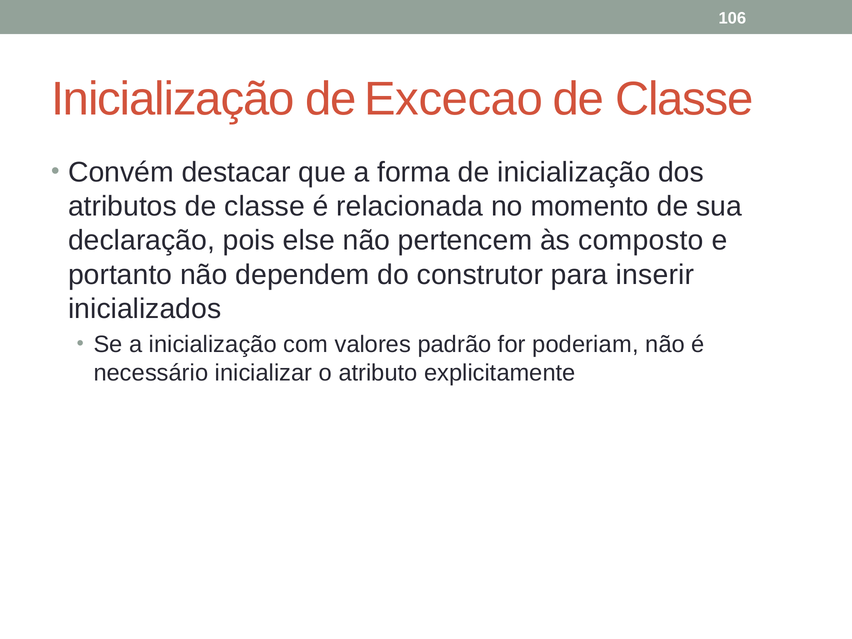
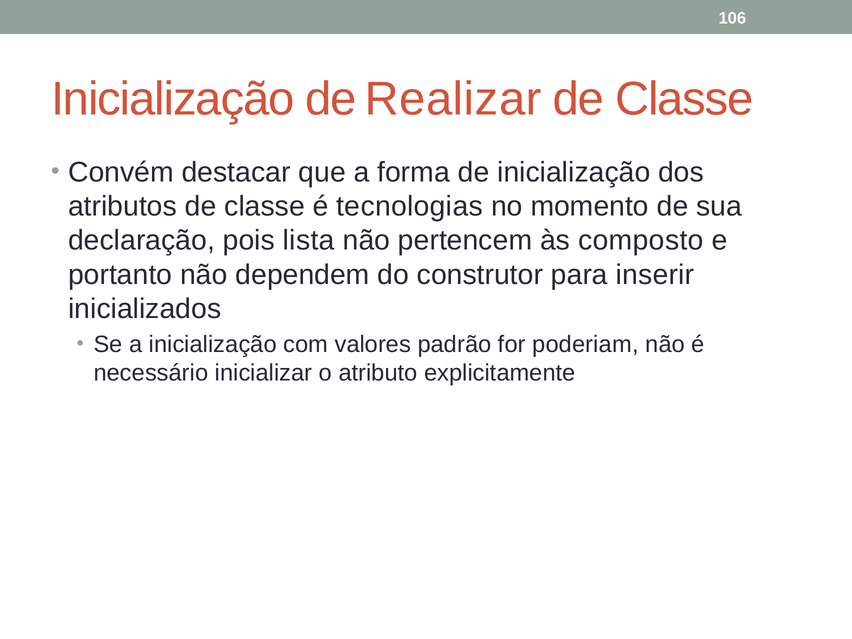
Excecao: Excecao -> Realizar (453, 99)
relacionada: relacionada -> tecnologias (410, 206)
else: else -> lista (309, 241)
